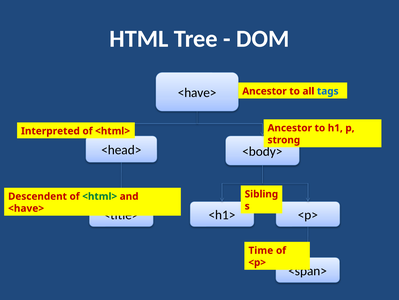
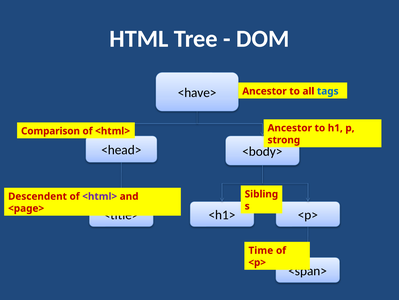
Interpreted: Interpreted -> Comparison (50, 131)
<html> colour: green -> purple (100, 196)
<have>: <have> -> <page> (26, 208)
